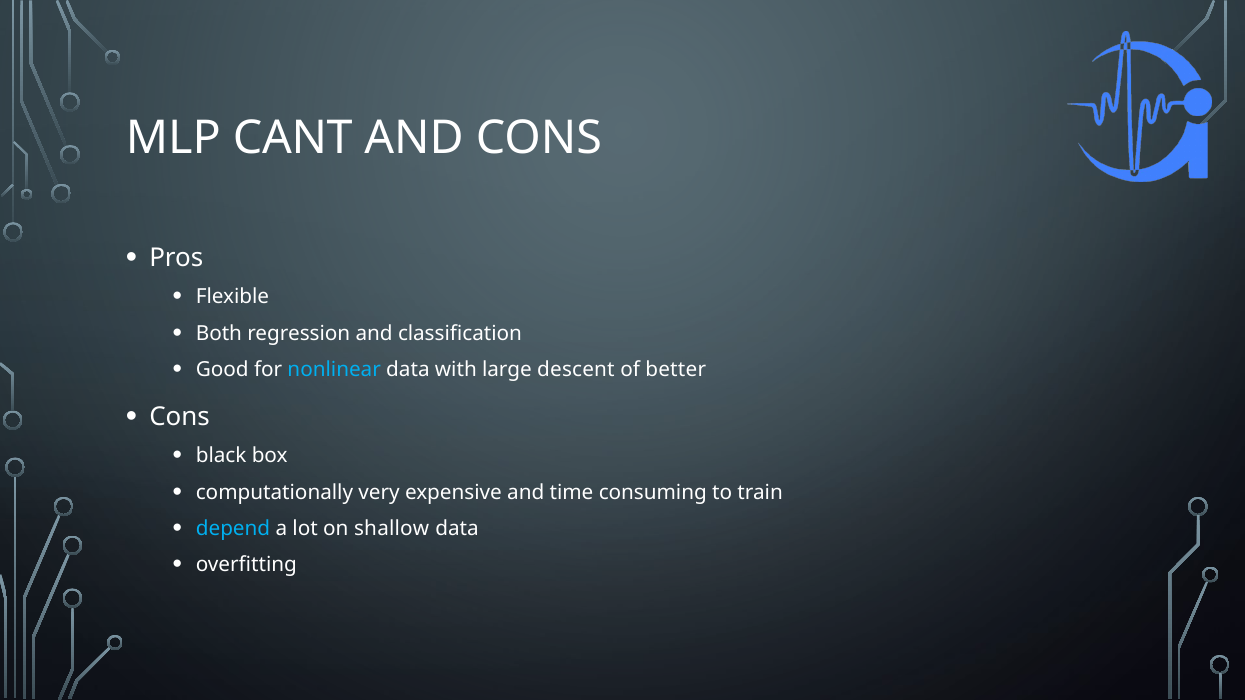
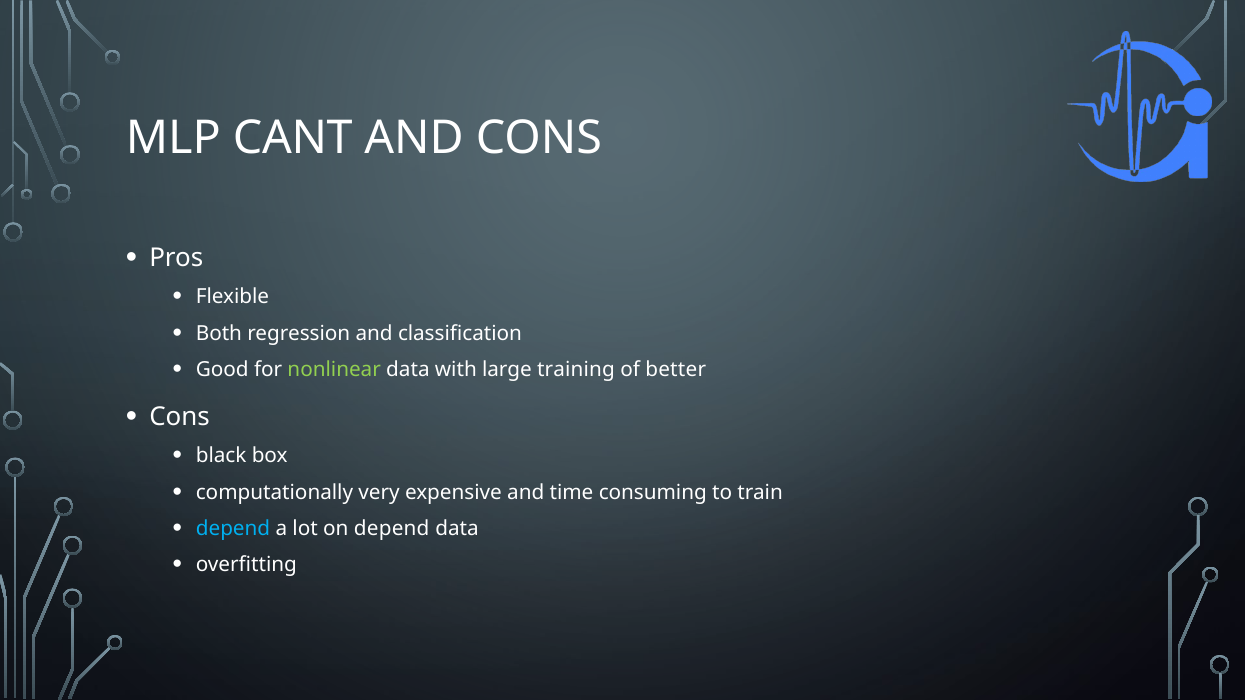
nonlinear colour: light blue -> light green (334, 370)
descent: descent -> training (576, 370)
on shallow: shallow -> depend (392, 529)
